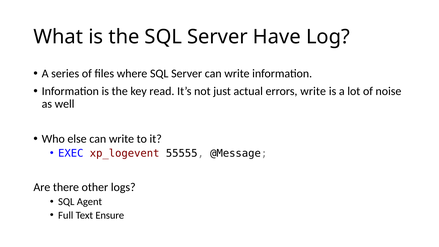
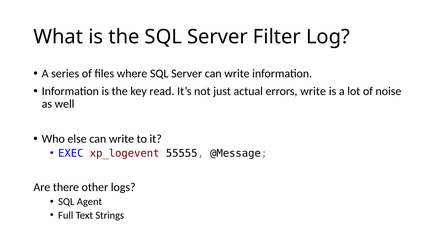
Have: Have -> Filter (277, 37)
Ensure: Ensure -> Strings (110, 215)
